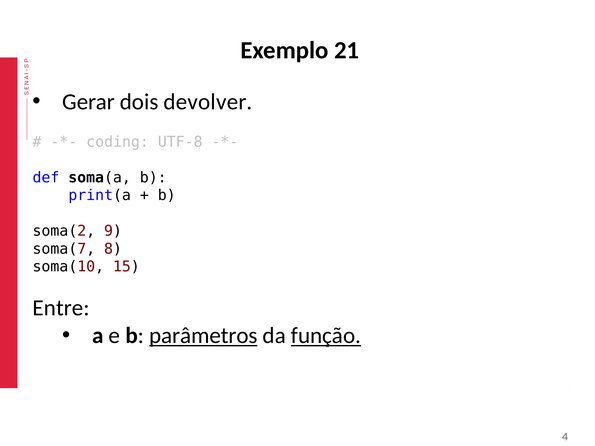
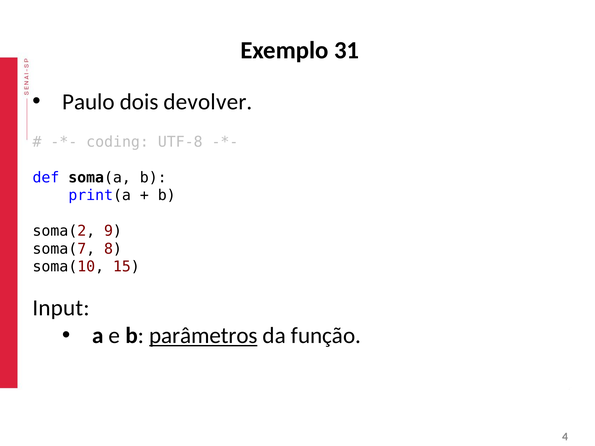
21: 21 -> 31 (347, 50)
Gerar: Gerar -> Paulo (89, 102)
Entre: Entre -> Input (61, 308)
função underline: present -> none (326, 336)
